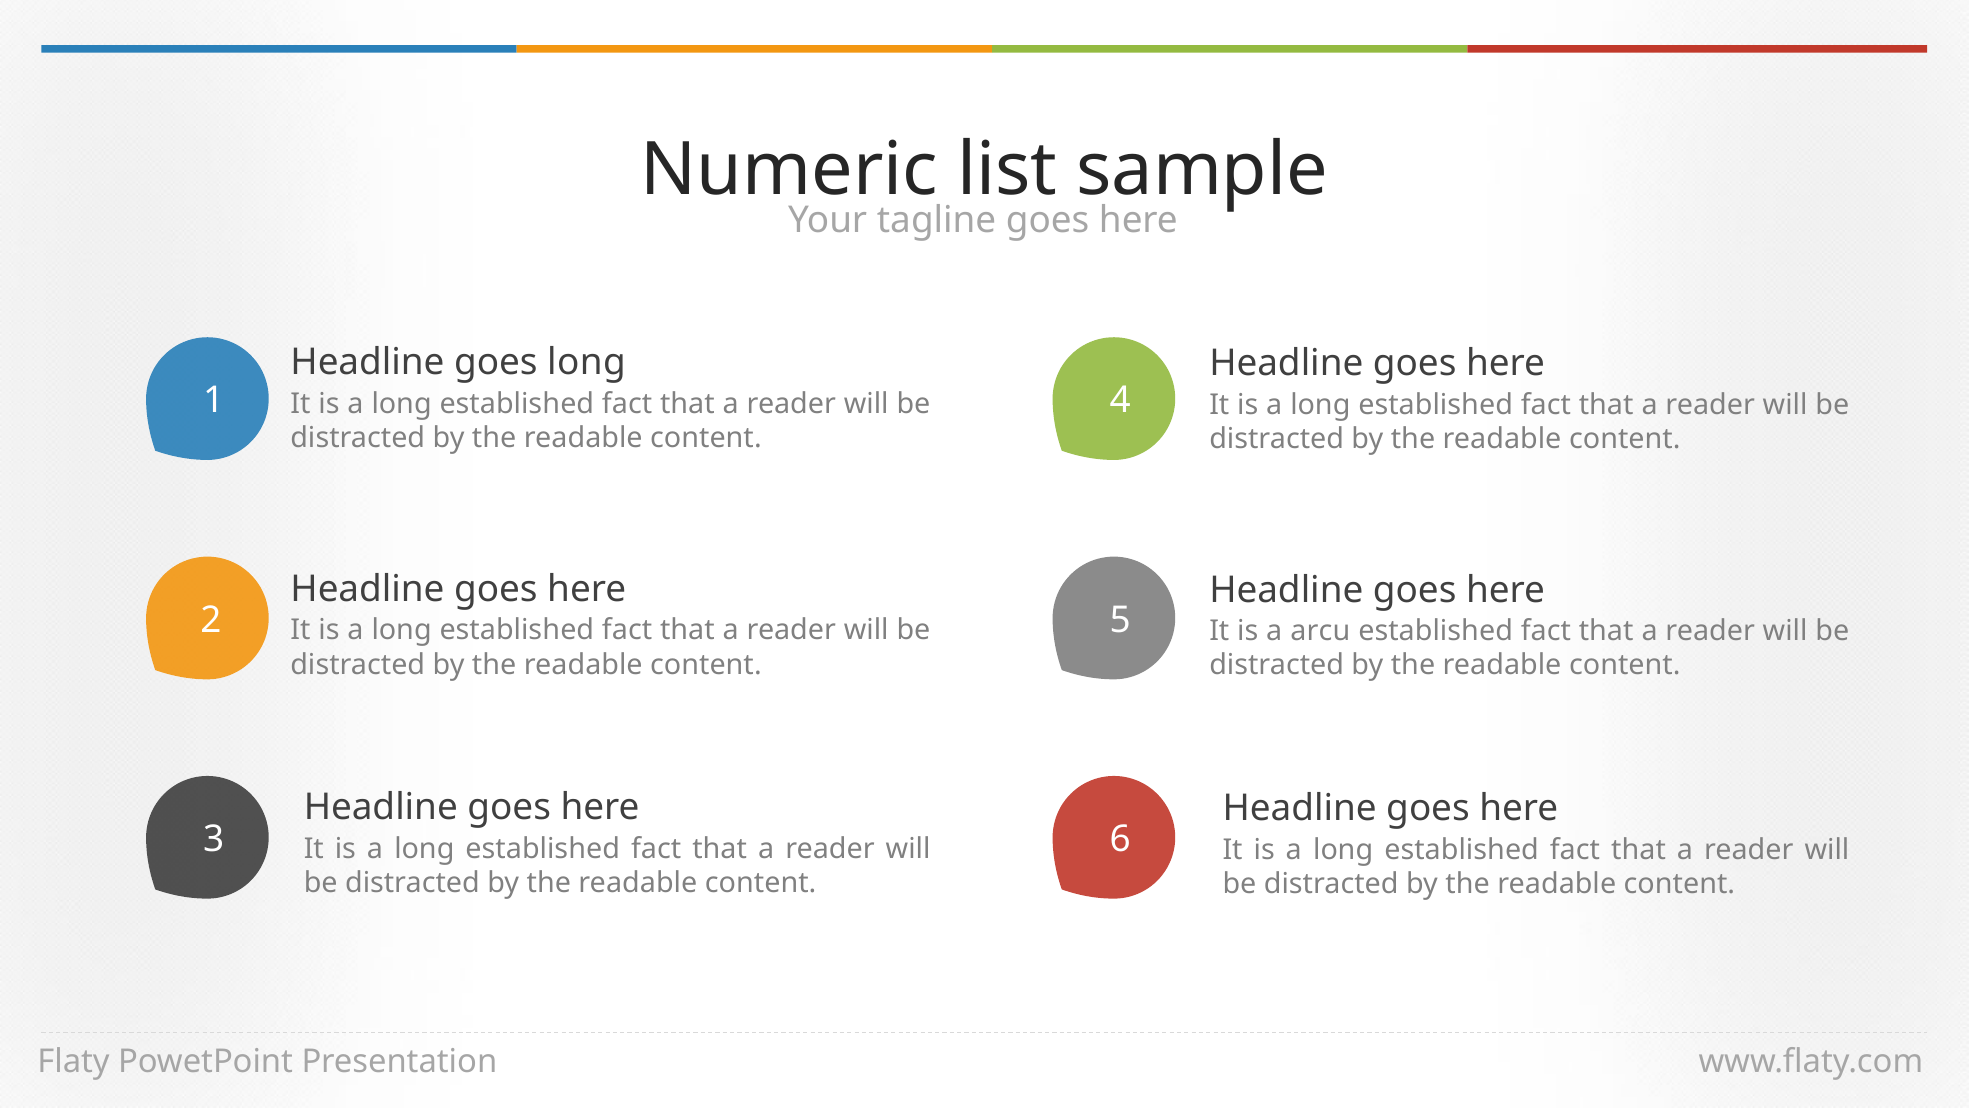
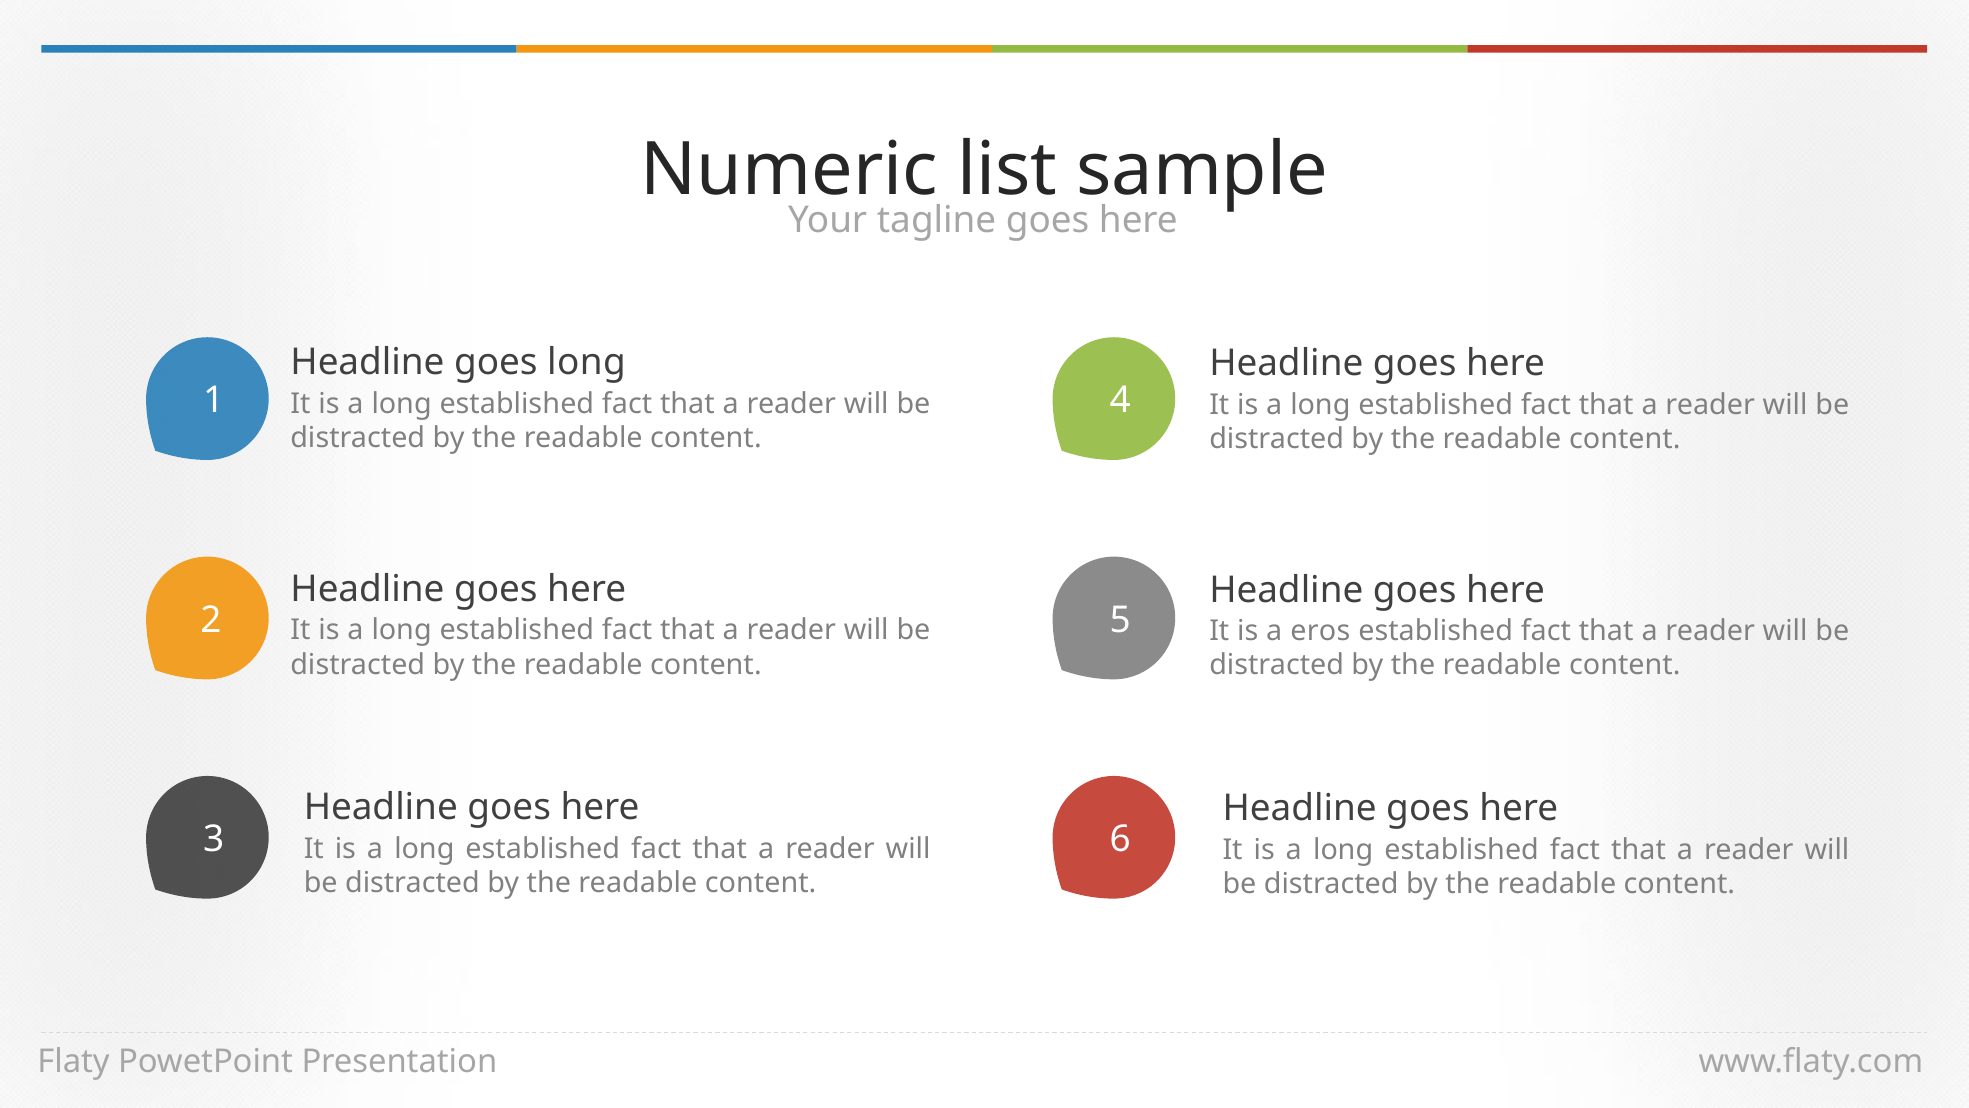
arcu: arcu -> eros (1320, 631)
